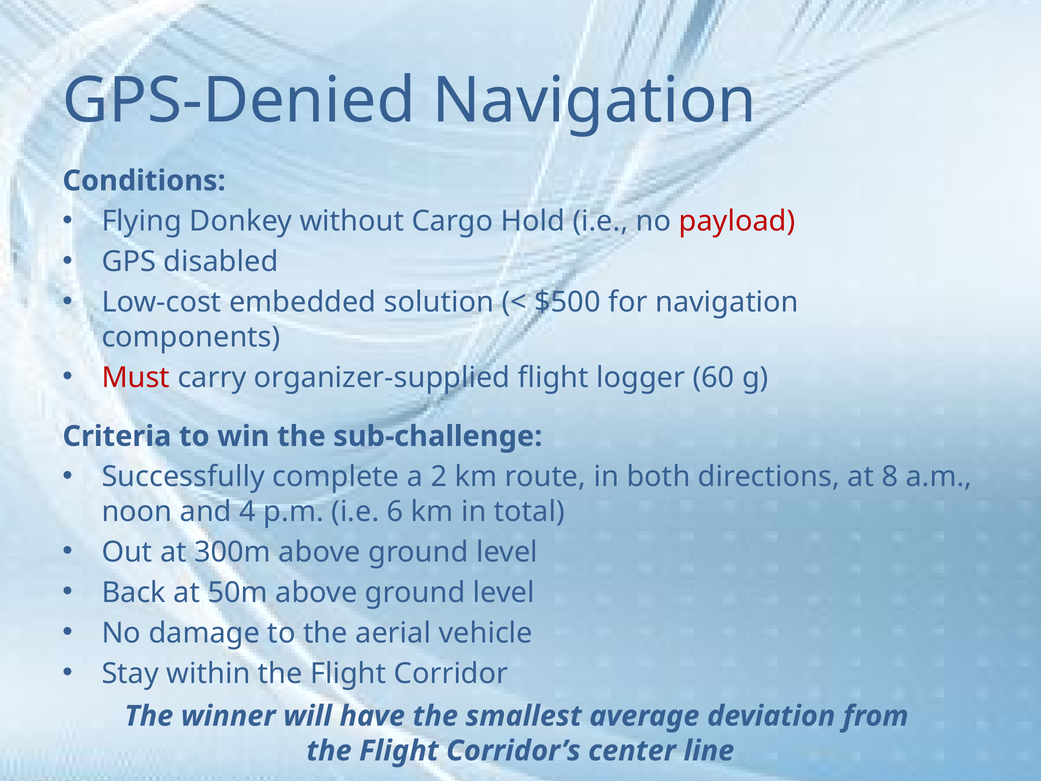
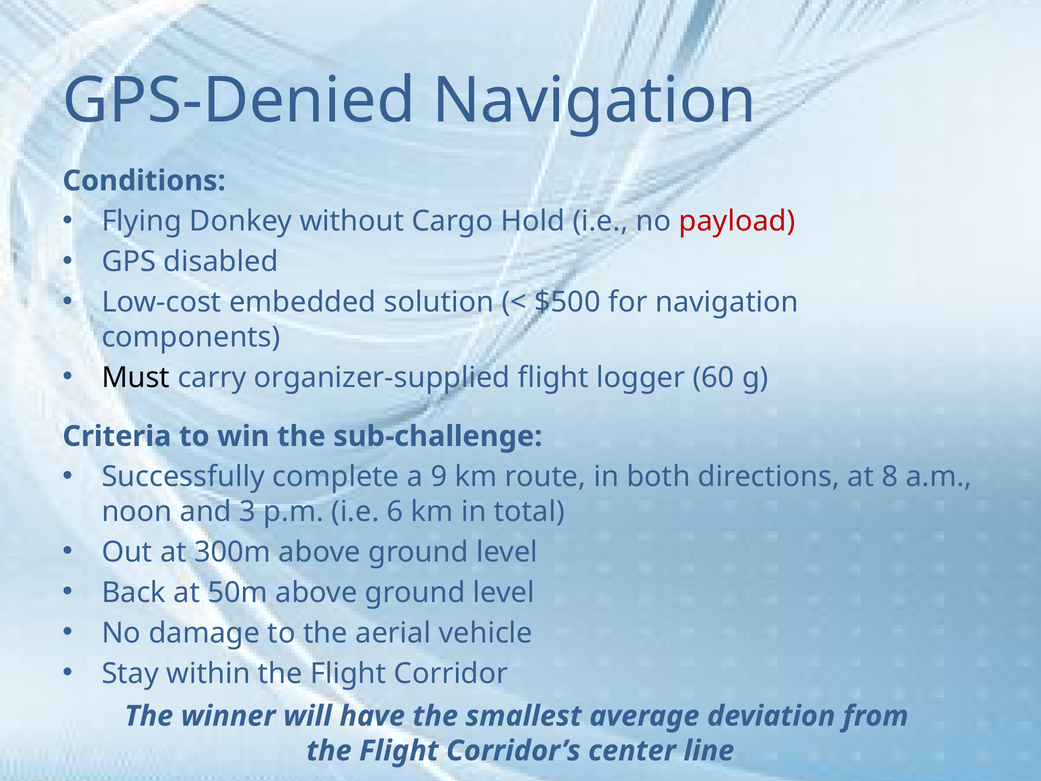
Must colour: red -> black (136, 377)
2: 2 -> 9 (439, 477)
4: 4 -> 3 (248, 511)
